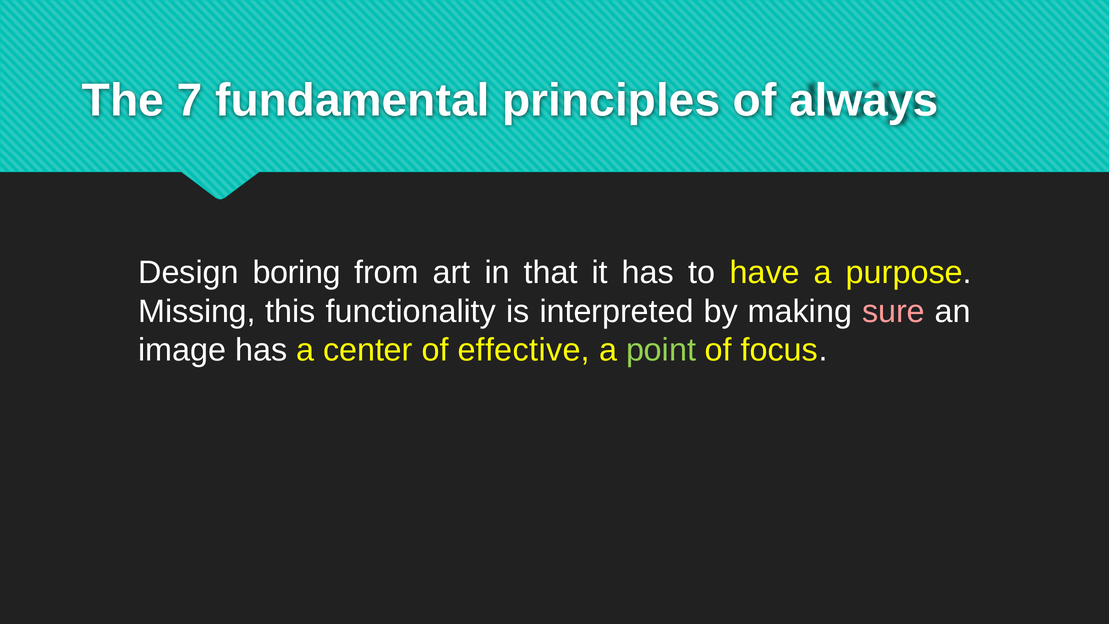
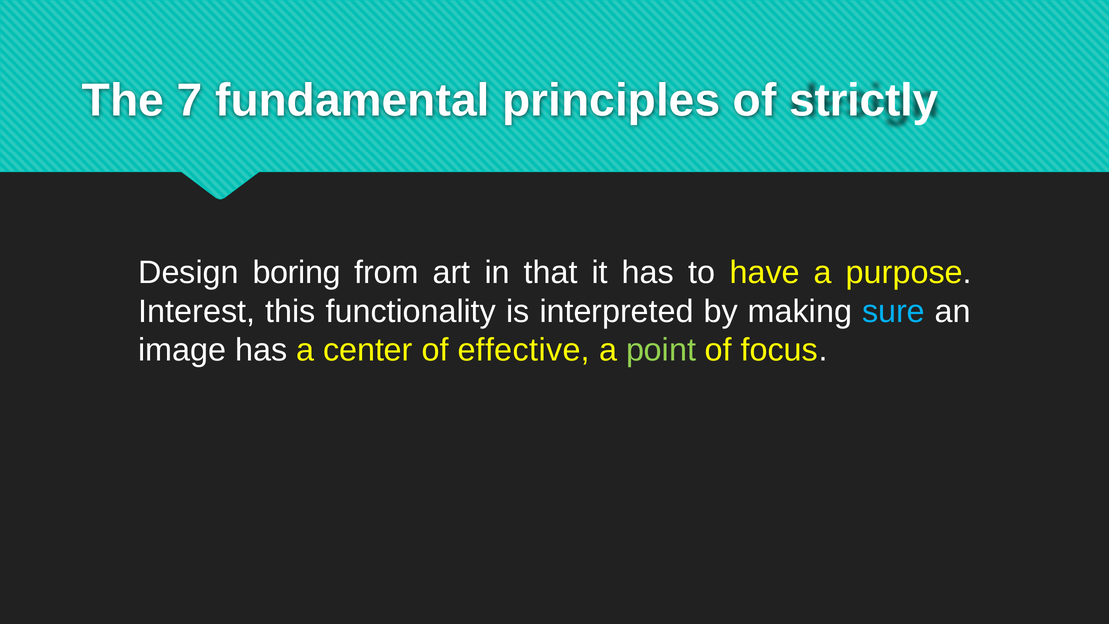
always: always -> strictly (864, 100)
Missing: Missing -> Interest (197, 311)
sure colour: pink -> light blue (893, 311)
